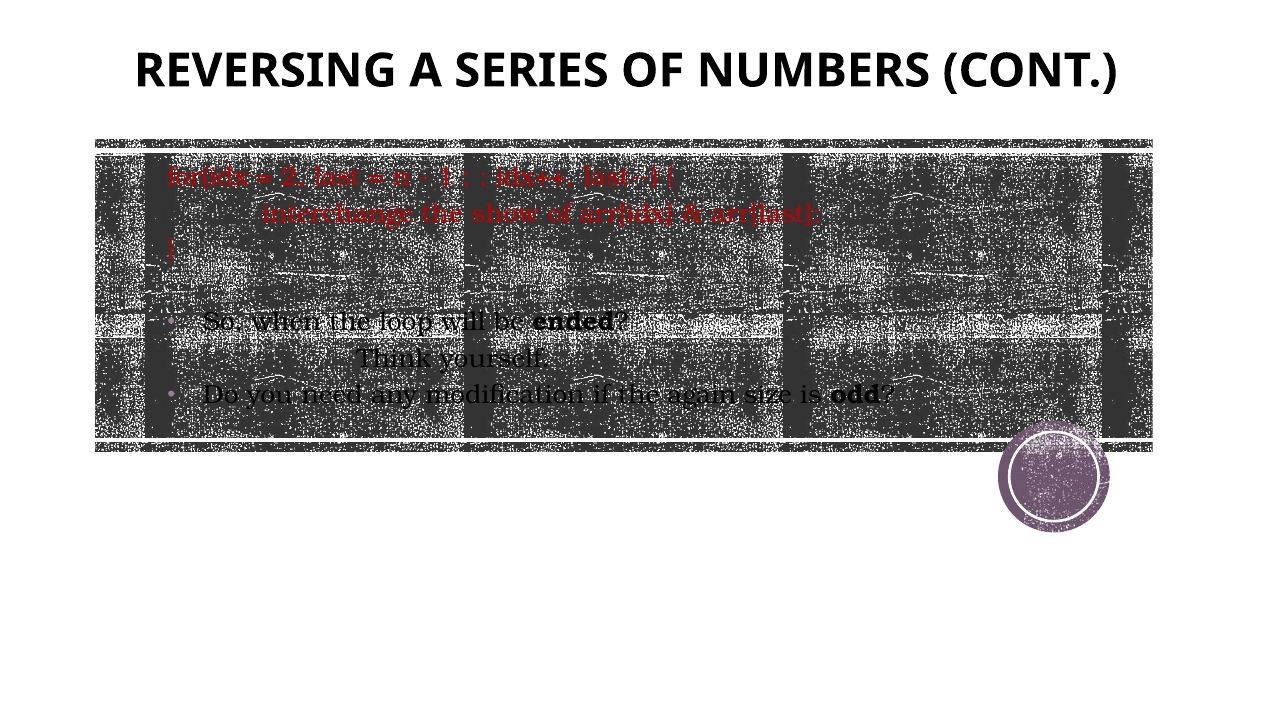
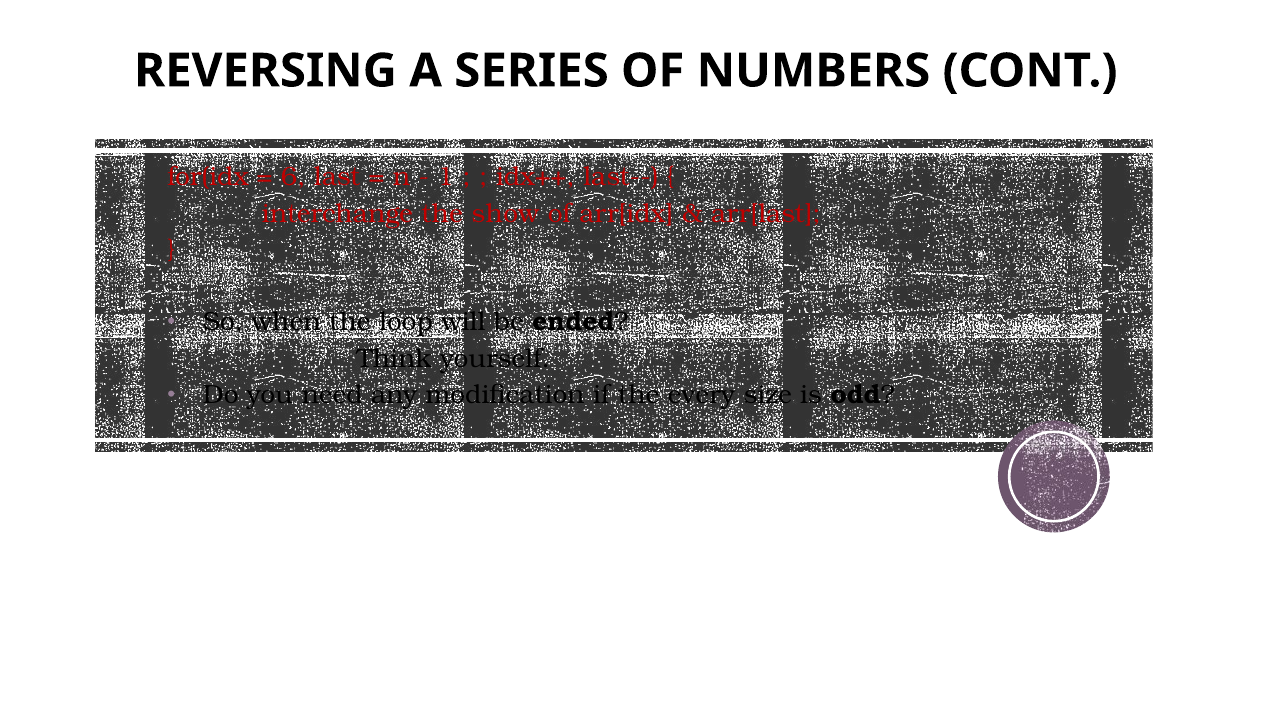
2: 2 -> 6 (293, 177)
again: again -> every (702, 395)
